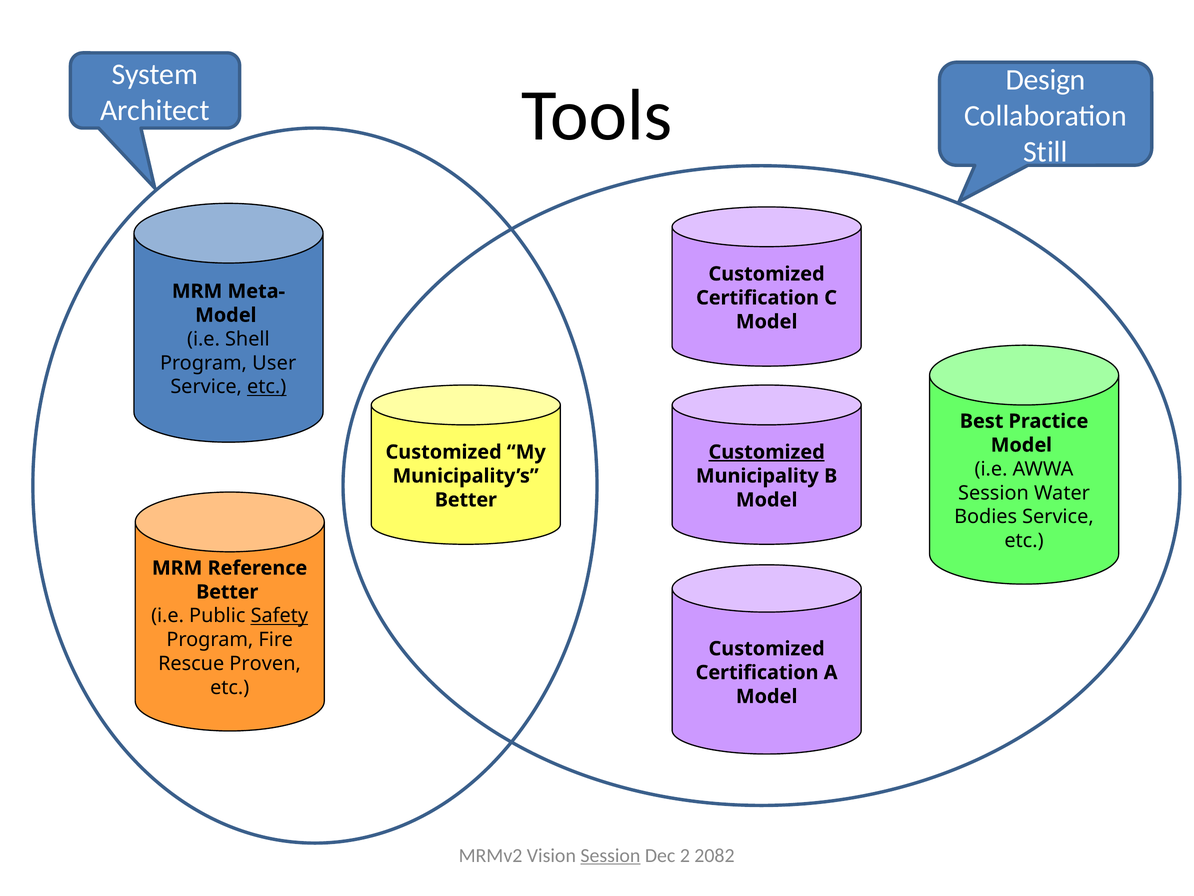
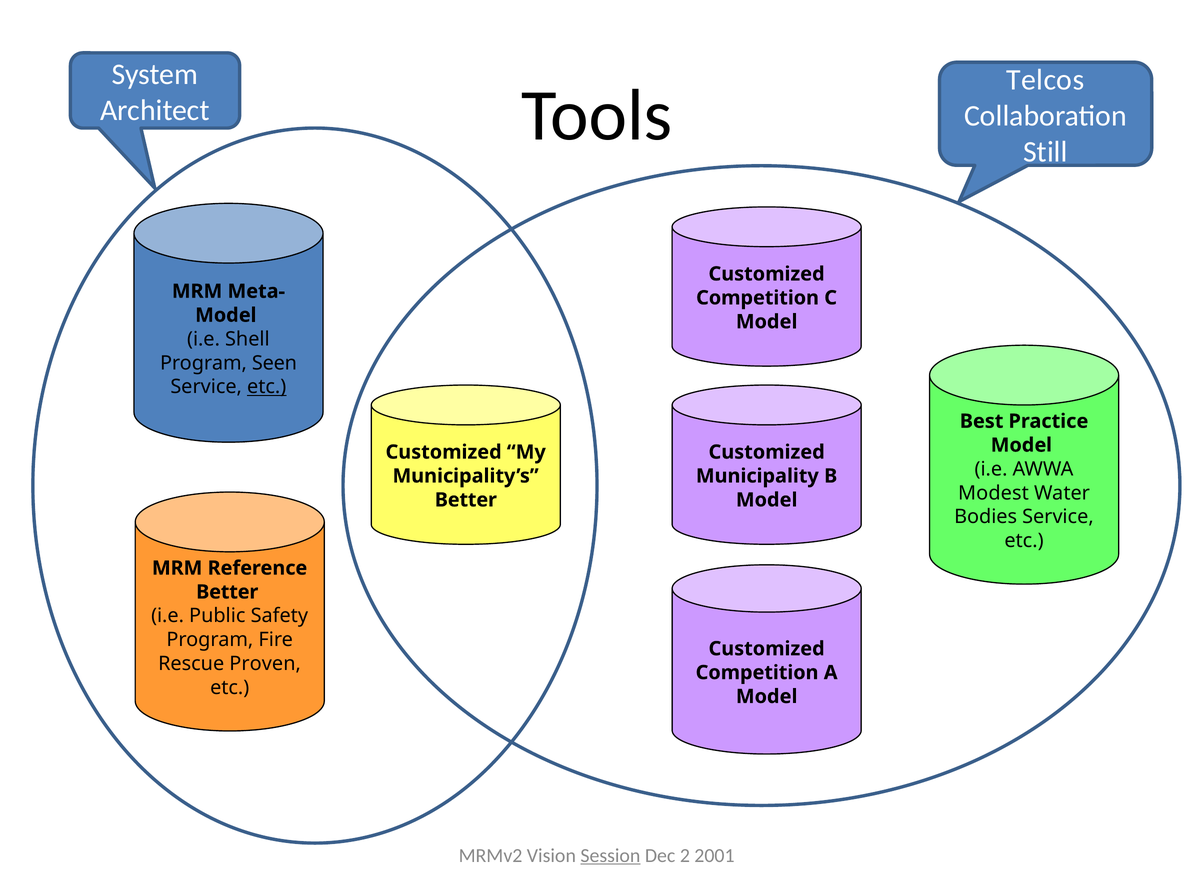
Design: Design -> Telcos (1045, 80)
Certification: Certification -> Competition (758, 298)
User: User -> Seen (274, 363)
Customized underline: present -> none (767, 452)
Session: Session -> Modest (993, 493)
Safety underline: present -> none (279, 616)
Certification: Certification -> Competition (757, 672)
2082: 2082 -> 2001 (714, 855)
